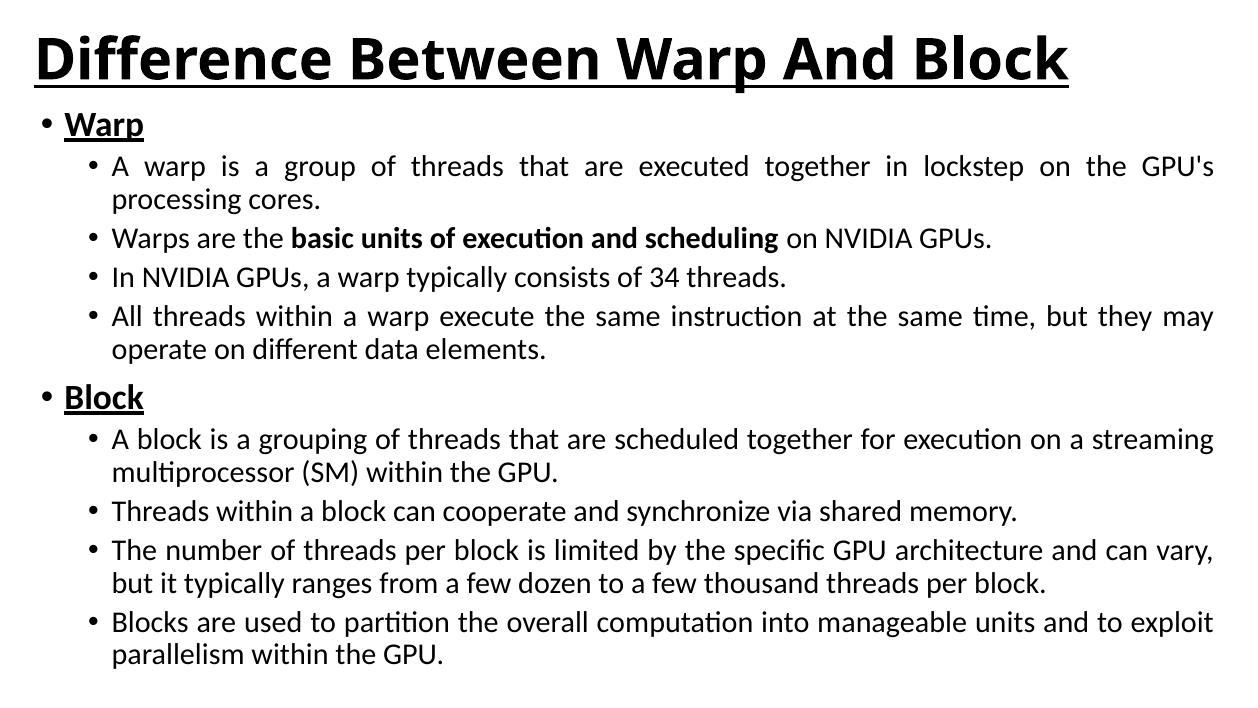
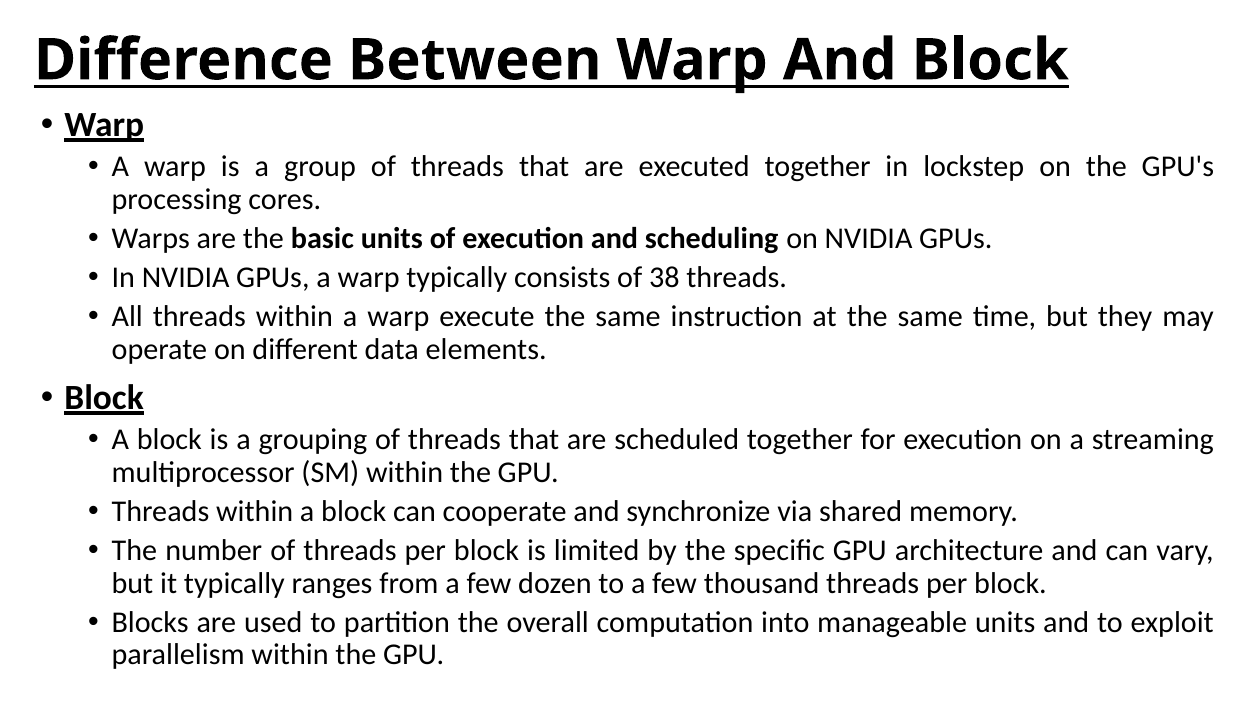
34: 34 -> 38 (664, 278)
